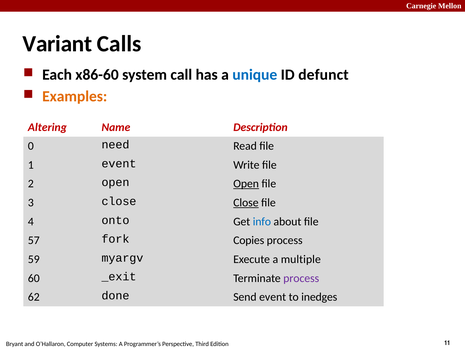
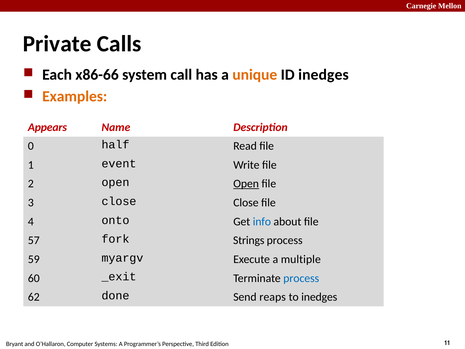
Variant: Variant -> Private (57, 44)
x86-60: x86-60 -> x86-66 (97, 75)
unique colour: blue -> orange (255, 75)
ID defunct: defunct -> inedges (323, 75)
Altering: Altering -> Appears (47, 127)
need: need -> half (115, 145)
Close underline: present -> none (246, 203)
Copies: Copies -> Strings (249, 240)
process colour: purple -> blue (301, 278)
Send event: event -> reaps (273, 297)
